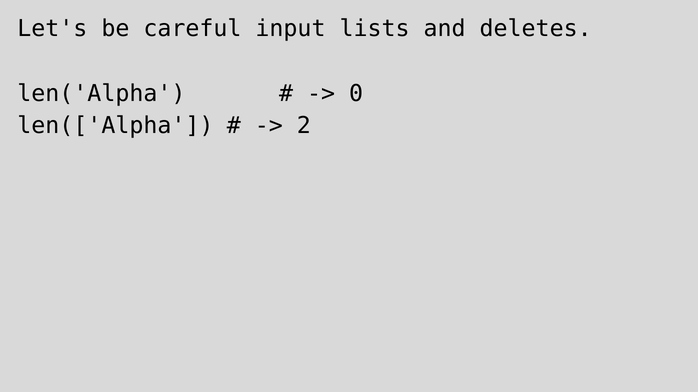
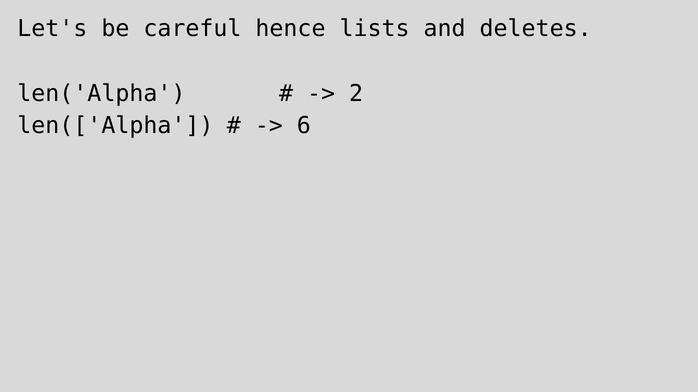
input: input -> hence (290, 29)
0: 0 -> 2 (356, 94)
2: 2 -> 6 (304, 126)
